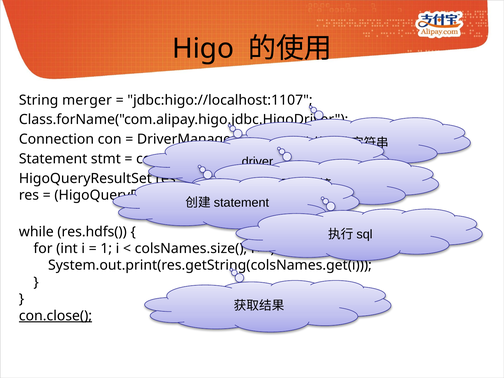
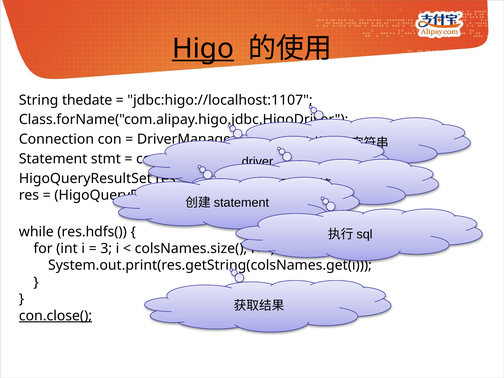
Higo underline: none -> present (203, 49)
merger: merger -> thedate (87, 100)
1: 1 -> 3 (106, 249)
